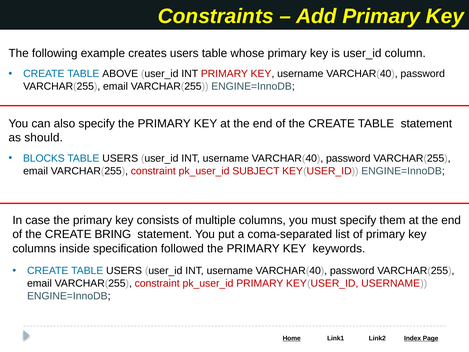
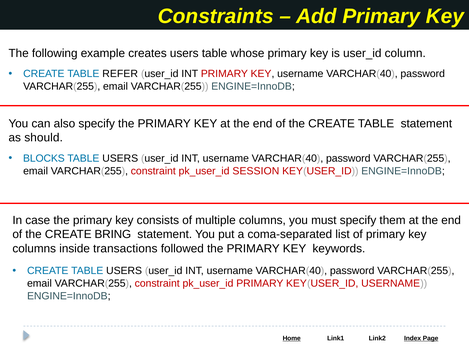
ABOVE: ABOVE -> REFER (120, 74)
SUBJECT: SUBJECT -> SESSION (256, 171)
specification: specification -> transactions (125, 248)
